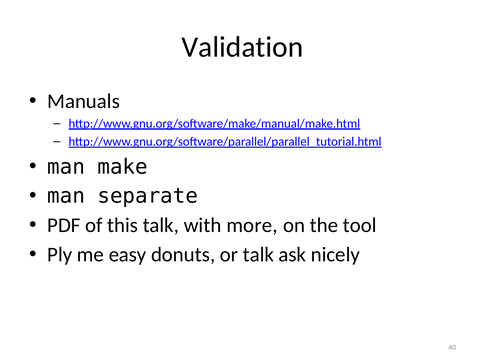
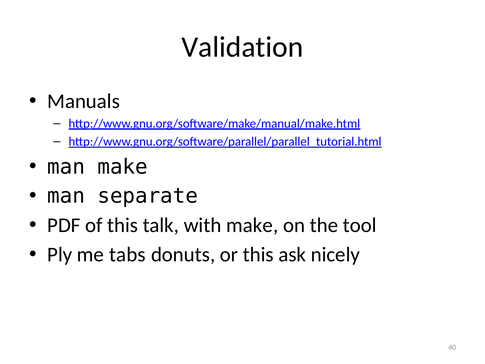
with more: more -> make (252, 225)
easy: easy -> tabs (127, 254)
or talk: talk -> this (258, 254)
